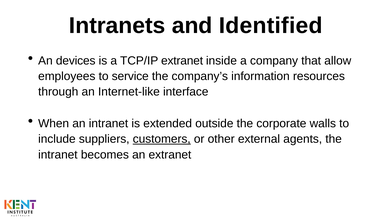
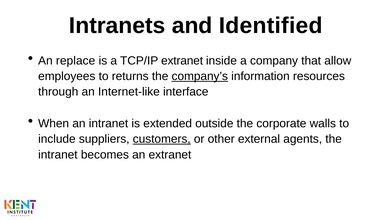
devices: devices -> replace (76, 61)
service: service -> returns (130, 76)
company’s underline: none -> present (200, 76)
